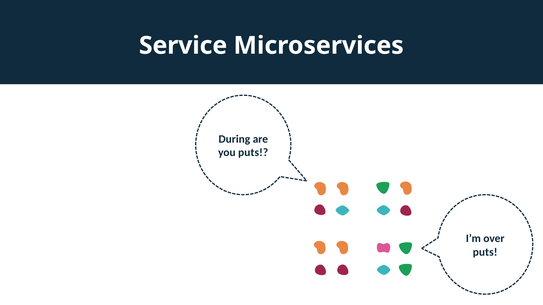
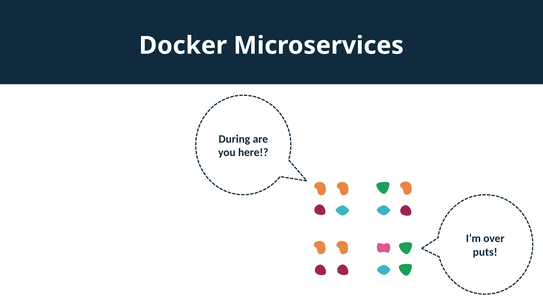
Service: Service -> Docker (183, 46)
you puts: puts -> here (253, 153)
